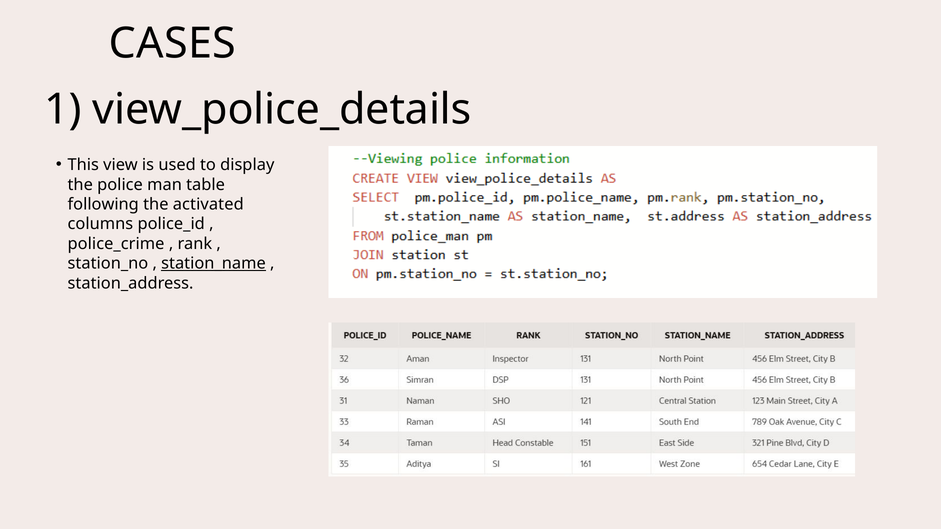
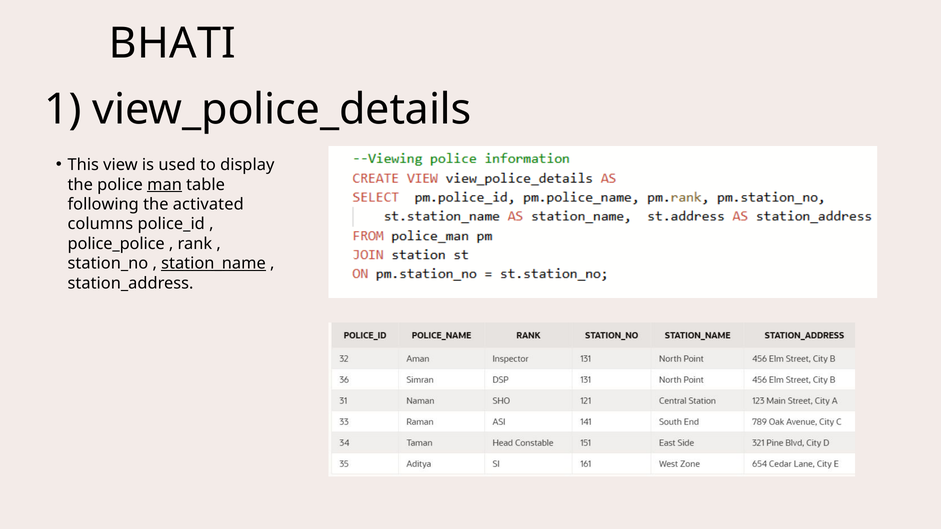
CASES: CASES -> BHATI (172, 43)
man underline: none -> present (165, 185)
police_crime: police_crime -> police_police (116, 244)
